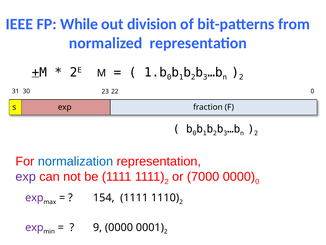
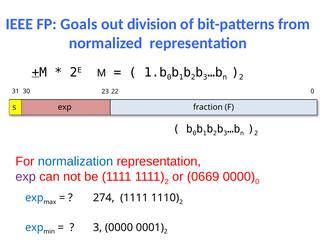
While: While -> Goals (79, 24)
7000: 7000 -> 0669 (203, 176)
exp colour: purple -> blue (34, 197)
154: 154 -> 274 (104, 197)
exp colour: purple -> blue (34, 227)
9: 9 -> 3 (98, 227)
